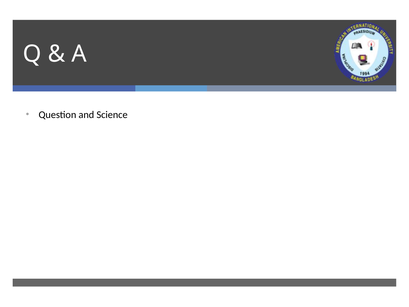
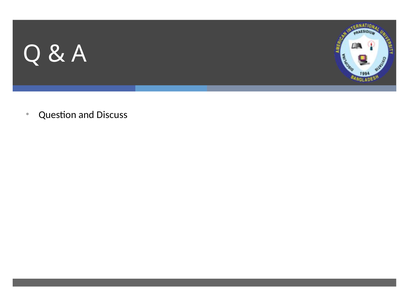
Science: Science -> Discuss (112, 115)
